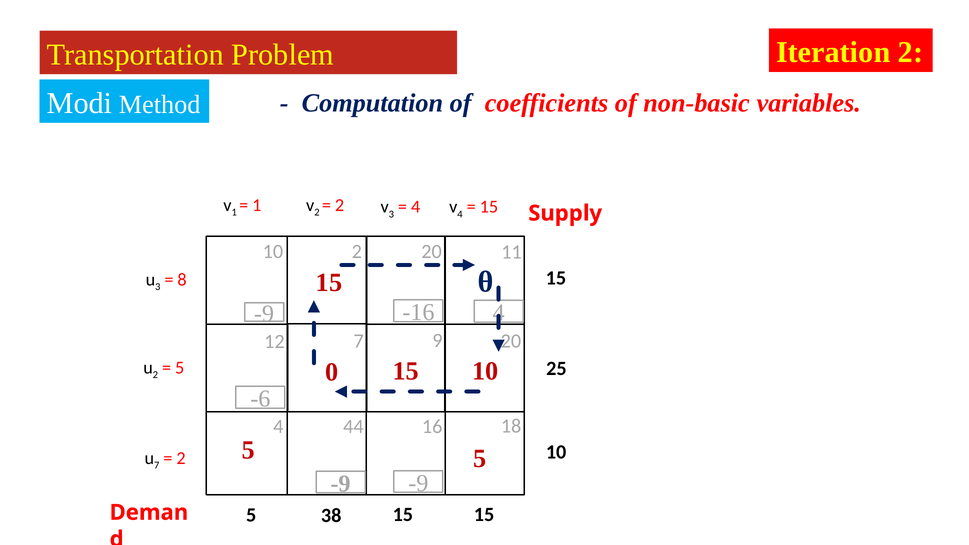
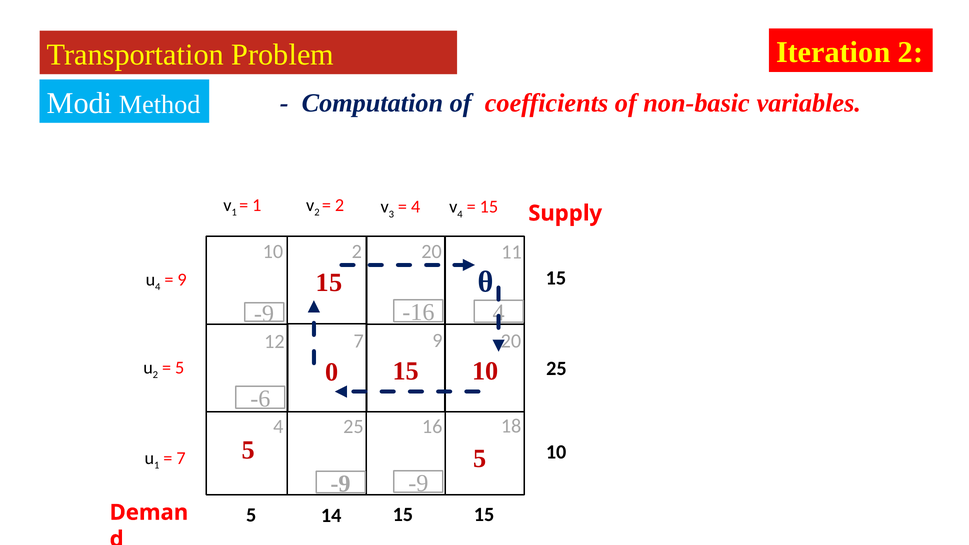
3: 3 -> 4 (158, 287)
8: 8 -> 9 (182, 280)
4 44: 44 -> 25 (353, 427)
7: 7 -> 1 (157, 465)
2: 2 -> 7 (181, 458)
38: 38 -> 14 (331, 516)
